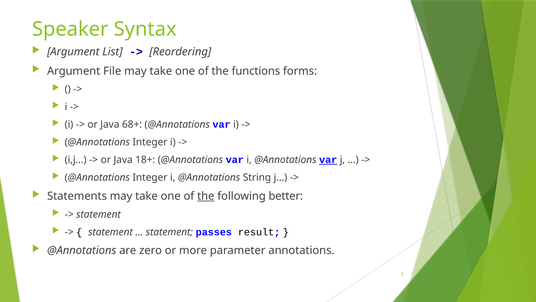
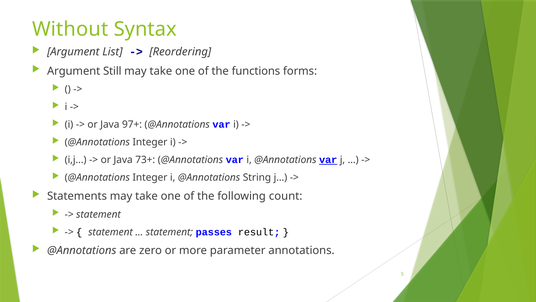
Speaker: Speaker -> Without (70, 29)
File: File -> Still (112, 71)
68+: 68+ -> 97+ (132, 124)
18+: 18+ -> 73+ (145, 160)
the underline: present -> none (206, 196)
better: better -> count (286, 196)
